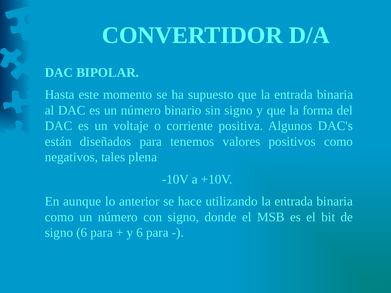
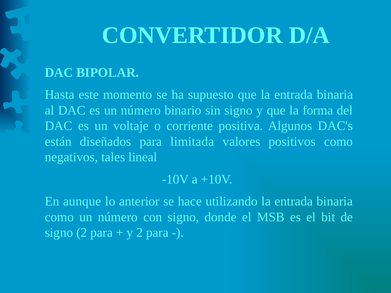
tenemos: tenemos -> limitada (192, 142)
plena: plena -> lineal (143, 157)
signo 6: 6 -> 2 (82, 233)
y 6: 6 -> 2 (140, 233)
